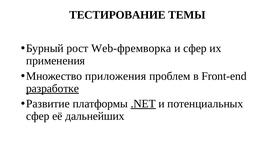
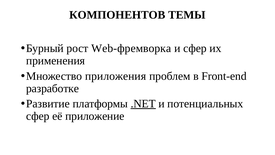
ТЕСТИРОВАНИЕ: ТЕСТИРОВАНИЕ -> КОМПОНЕНТОВ (117, 15)
разработке underline: present -> none (53, 88)
дальнейших: дальнейших -> приложение (95, 116)
